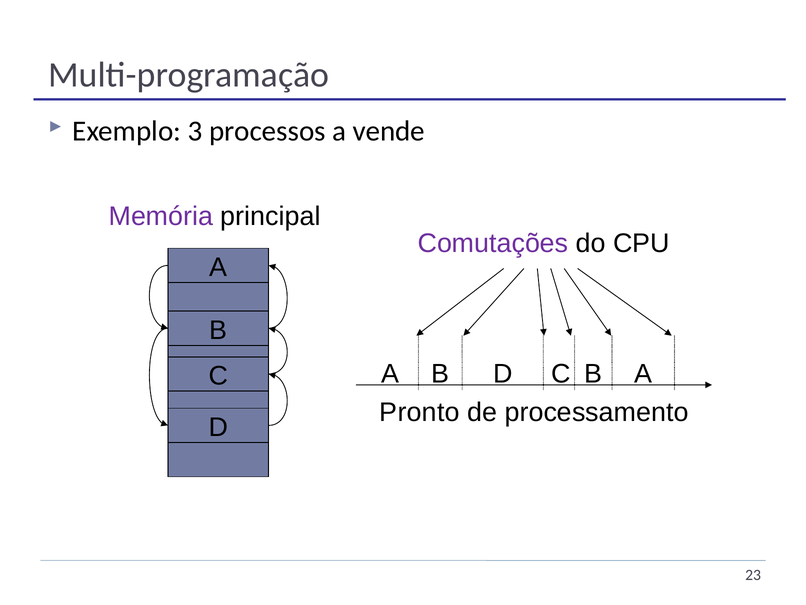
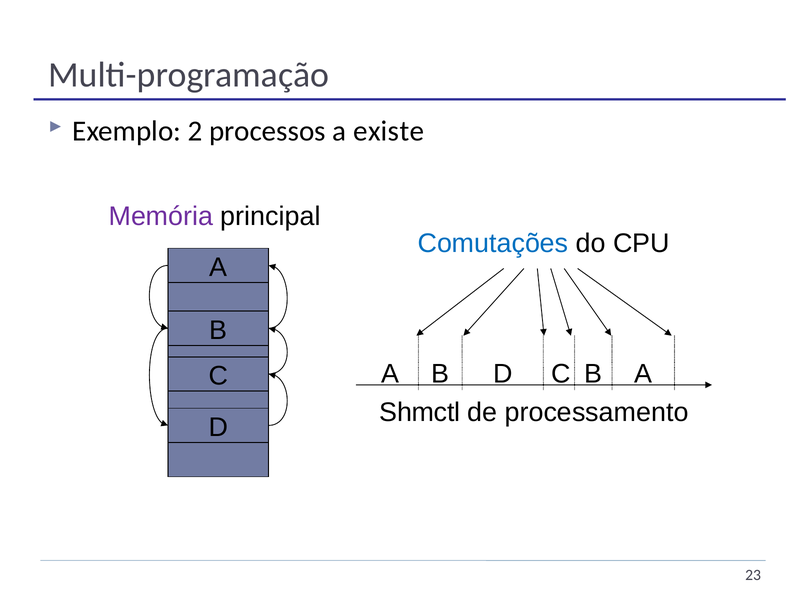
3: 3 -> 2 (195, 131)
vende: vende -> existe (389, 131)
Comutações colour: purple -> blue (493, 243)
Pronto: Pronto -> Shmctl (420, 412)
